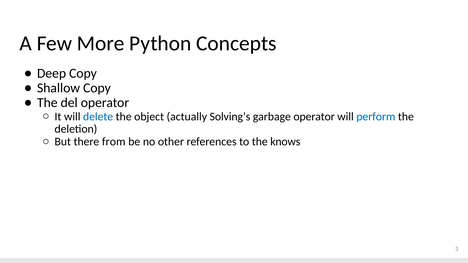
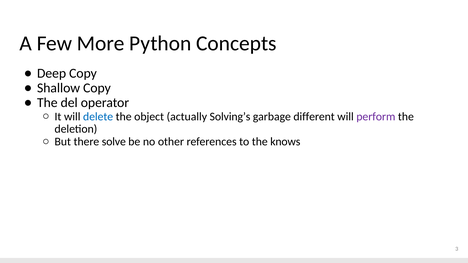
garbage operator: operator -> different (314, 117)
perform colour: blue -> purple (376, 117)
from: from -> solve (114, 142)
